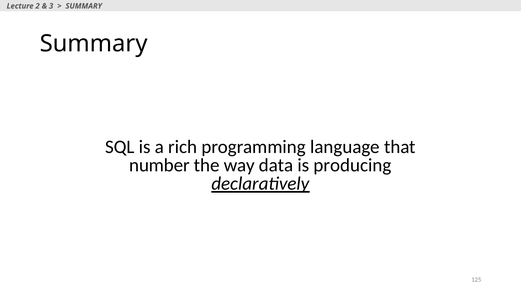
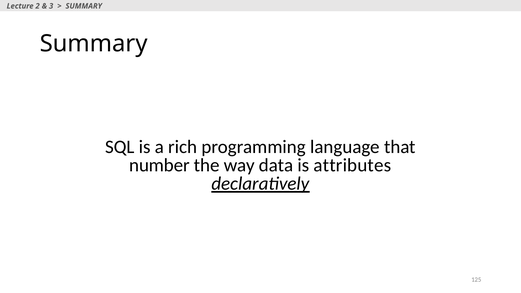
producing: producing -> attributes (352, 165)
